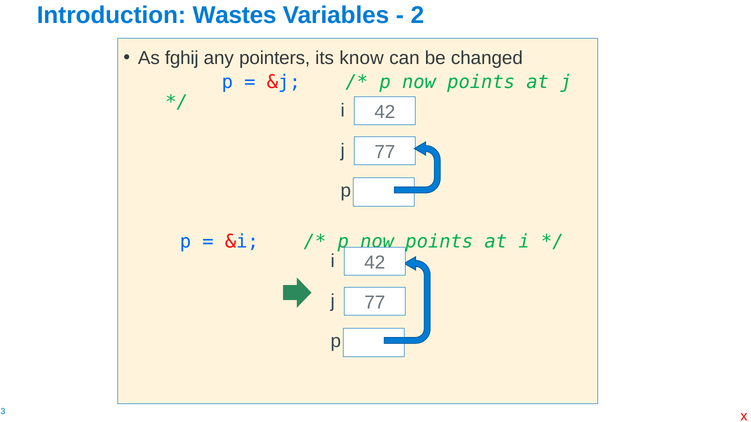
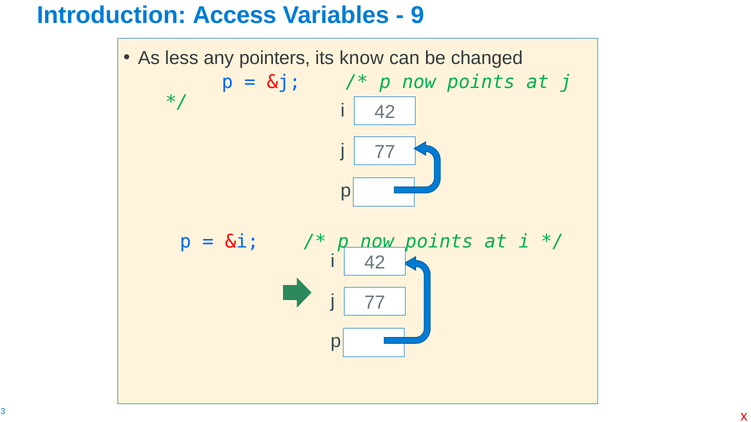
Wastes: Wastes -> Access (235, 15)
2: 2 -> 9 (417, 15)
fghij: fghij -> less (182, 58)
